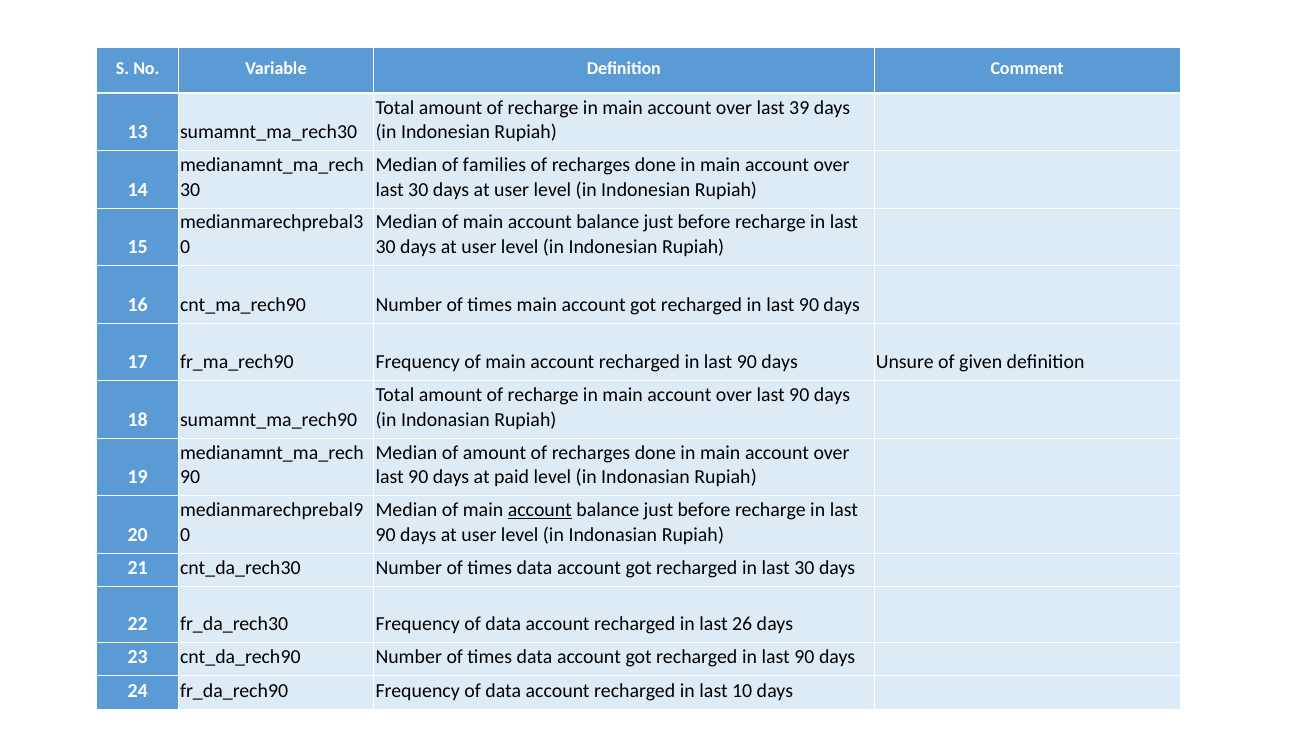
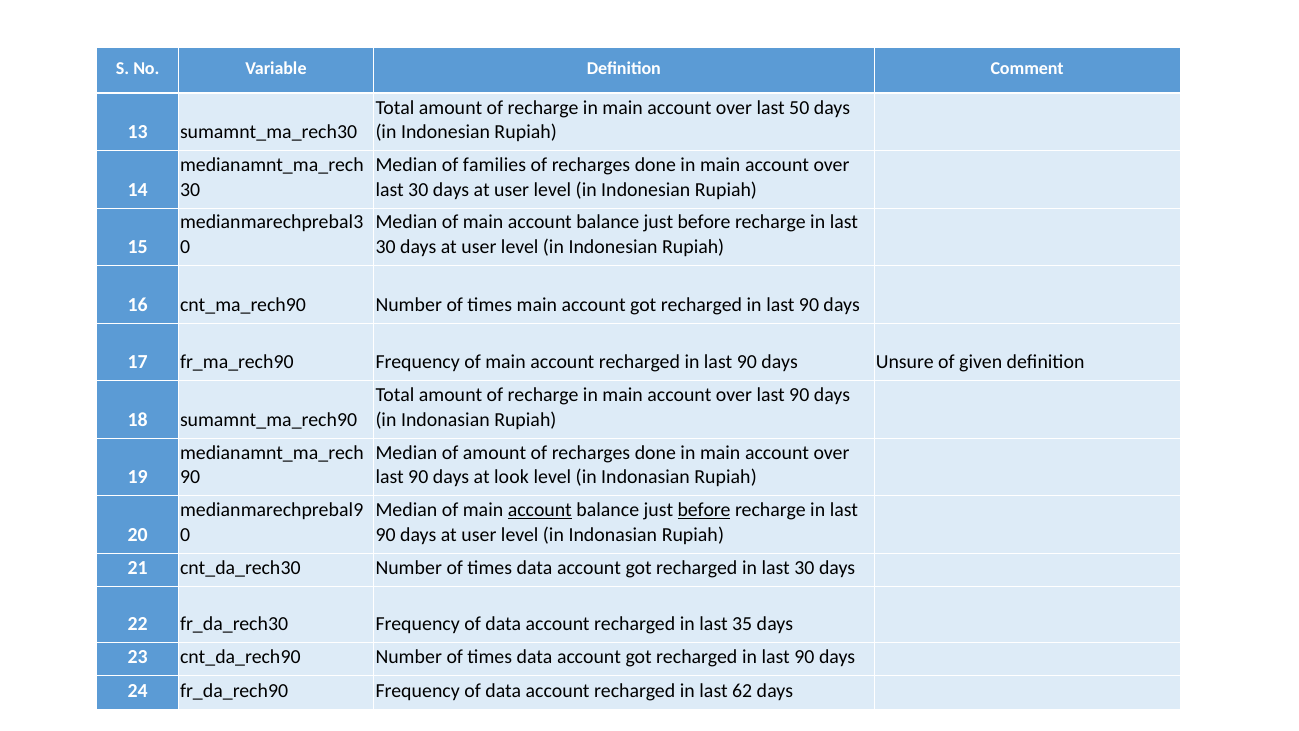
39: 39 -> 50 (799, 108)
paid: paid -> look (511, 477)
before underline: none -> present (704, 510)
26: 26 -> 35 (742, 624)
10: 10 -> 62 (742, 690)
